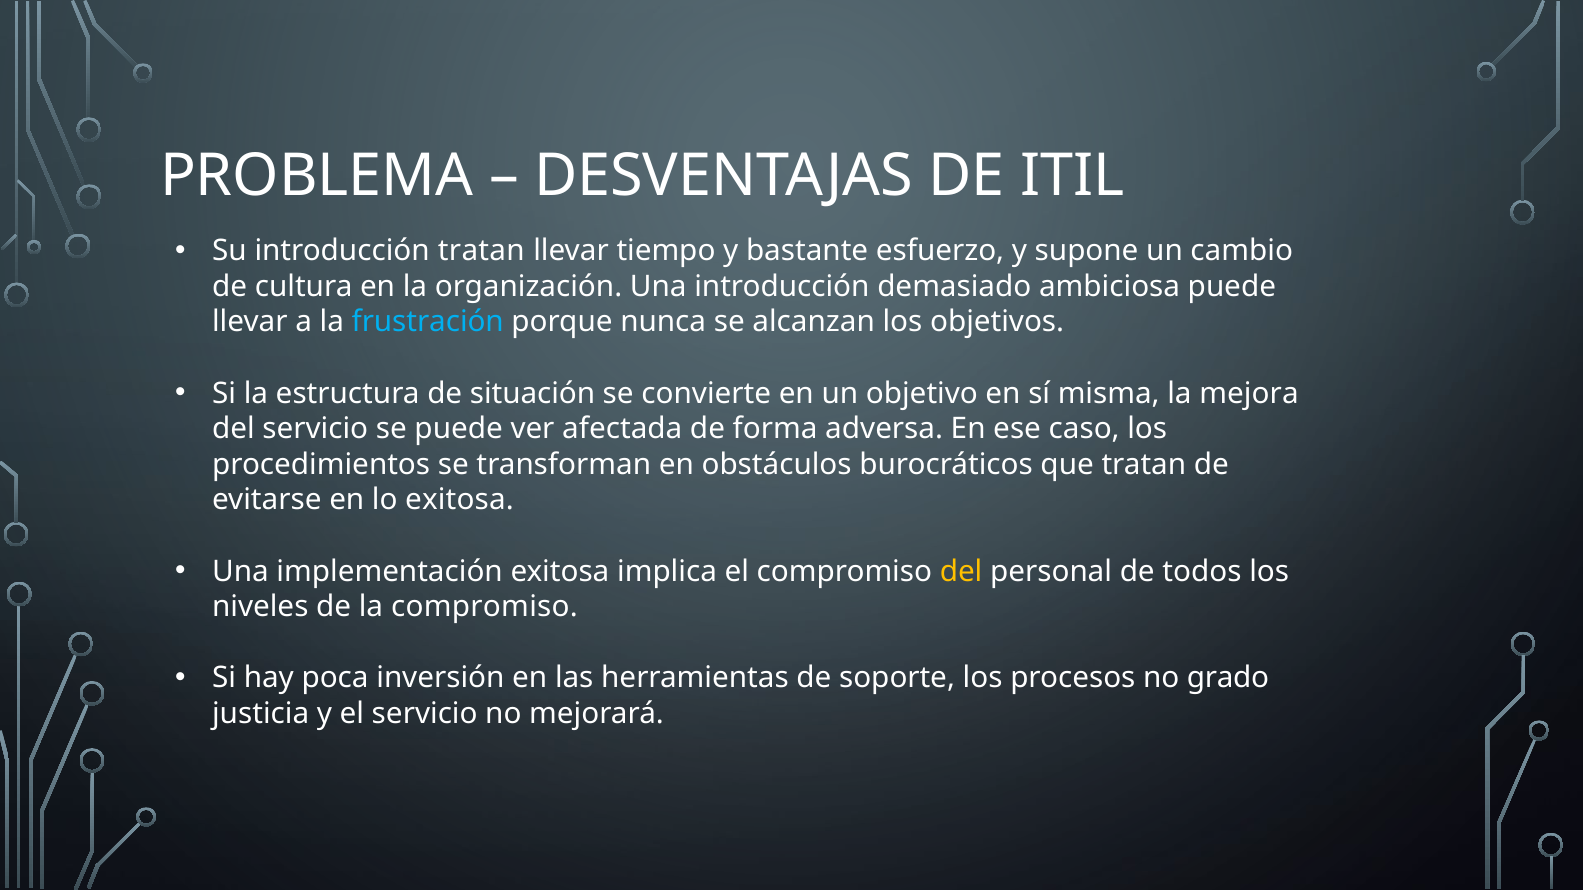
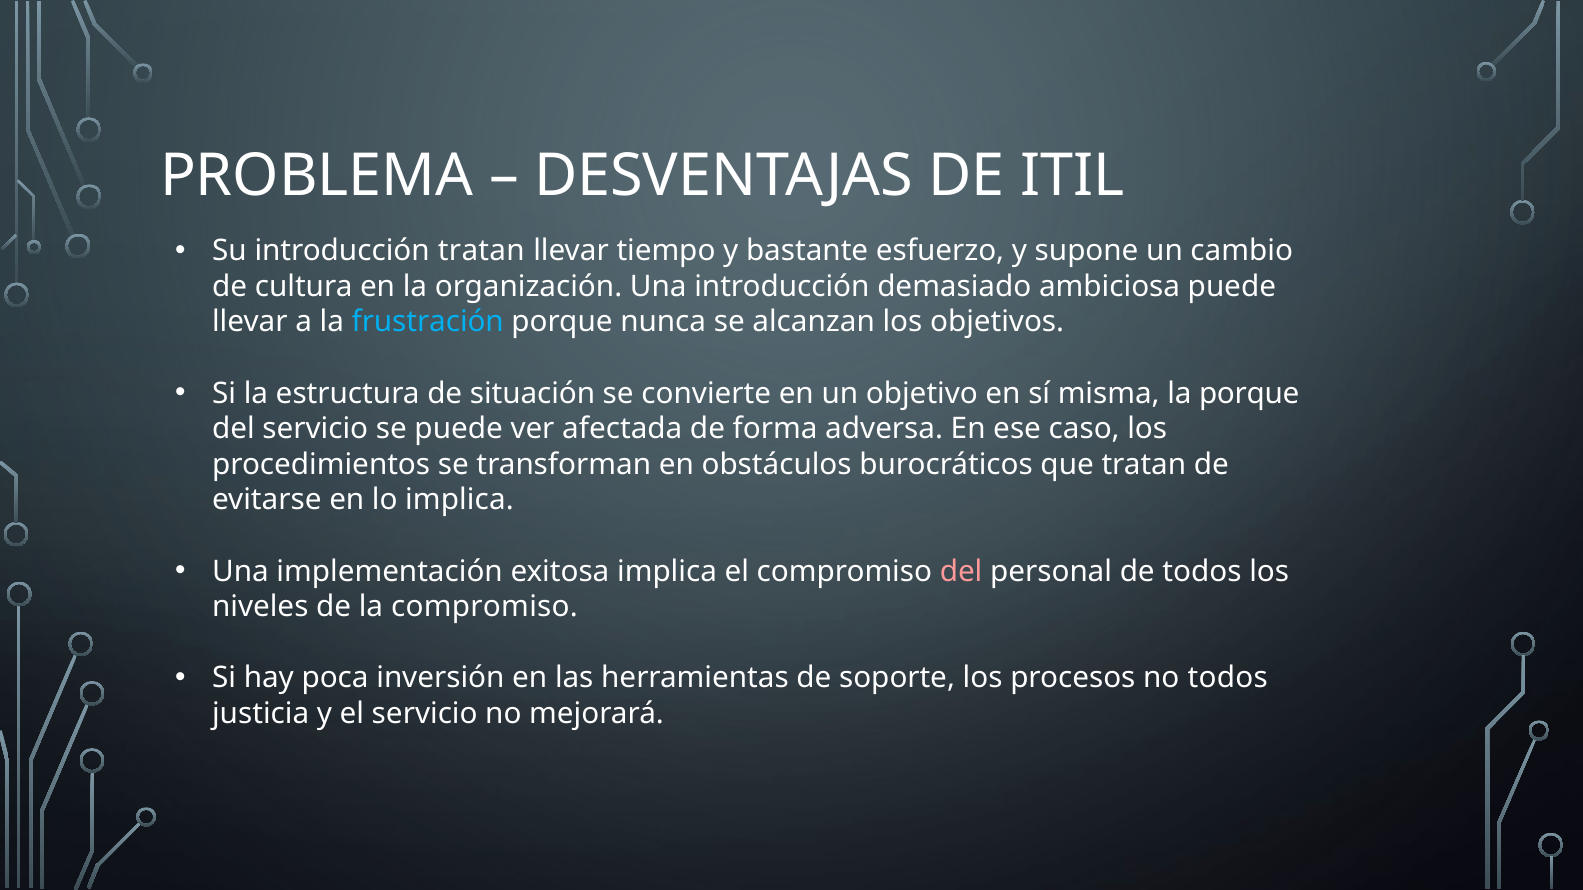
la mejora: mejora -> porque (1249, 394)
lo exitosa: exitosa -> implica (459, 500)
del colour: yellow -> pink (961, 572)
no grado: grado -> todos (1228, 678)
